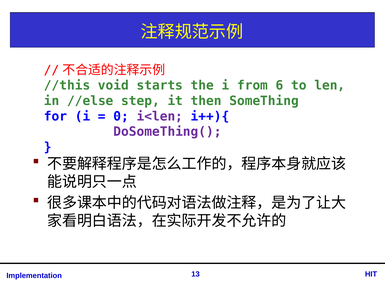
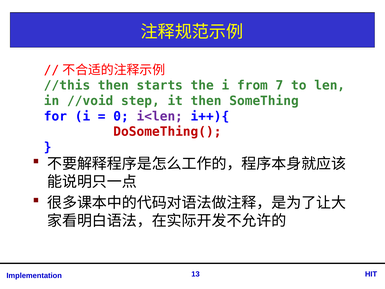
//this void: void -> then (113, 85)
6: 6 -> 7 (280, 85)
//else: //else -> //void (90, 101)
DoSomeThing( colour: purple -> red (168, 132)
